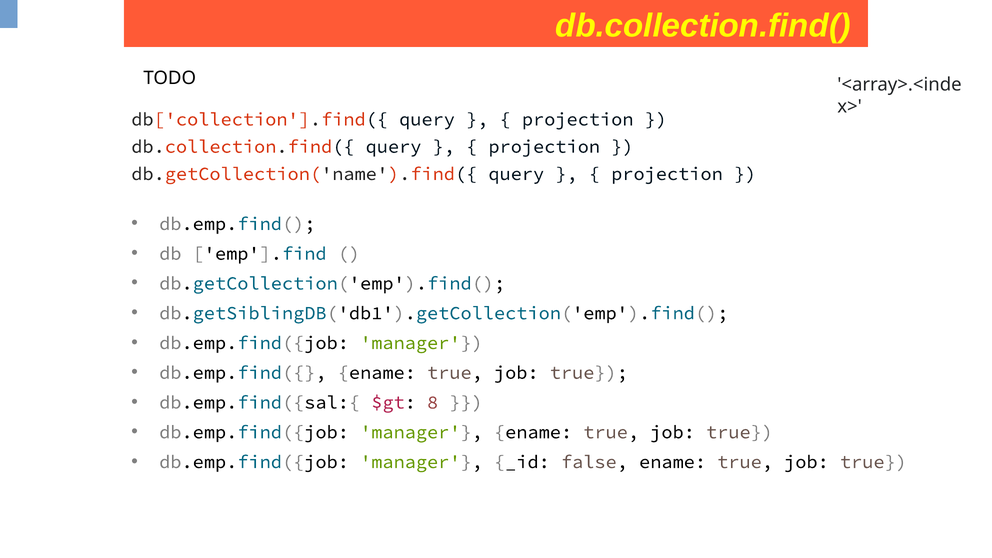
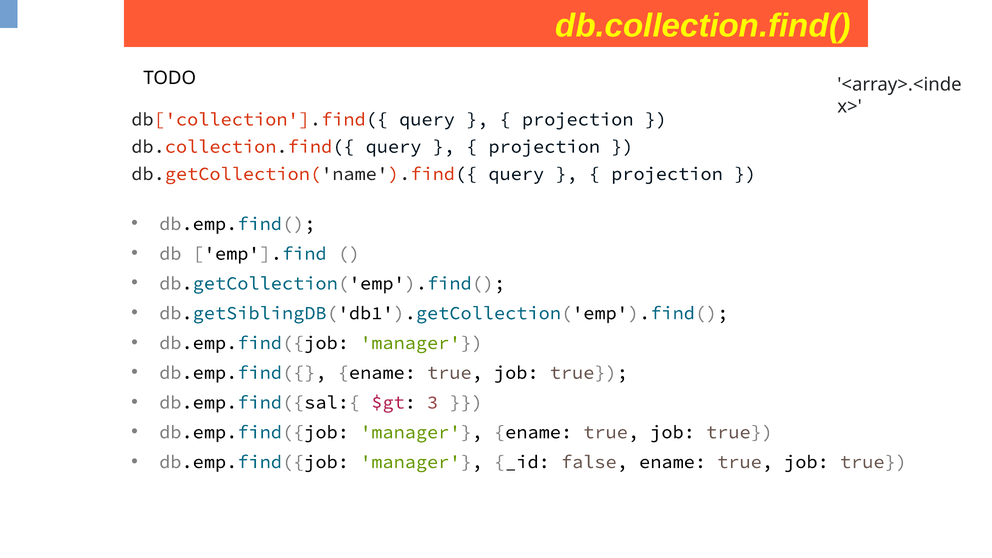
8: 8 -> 3 (433, 402)
